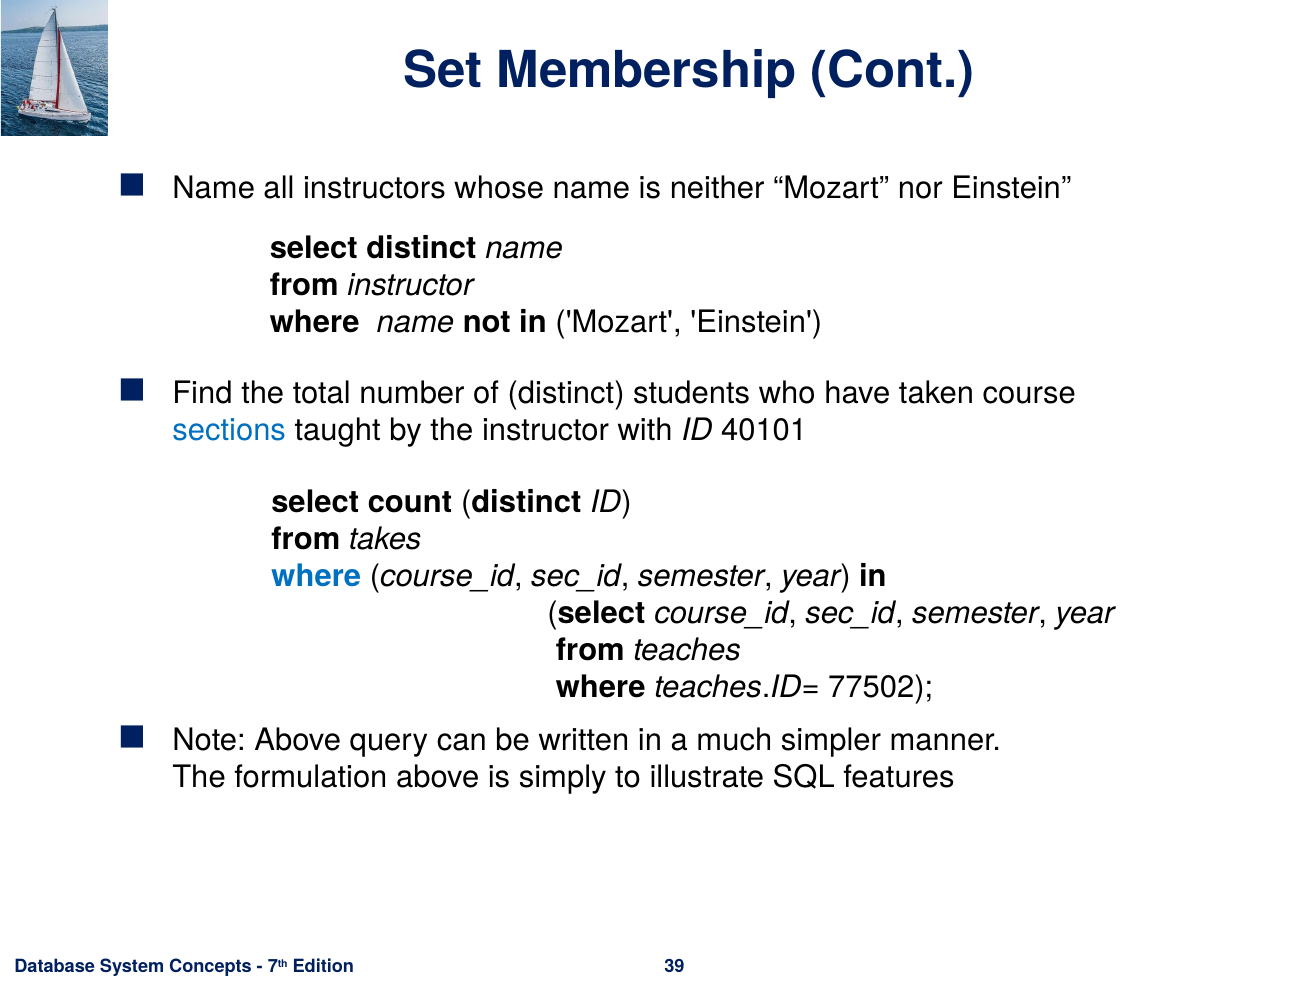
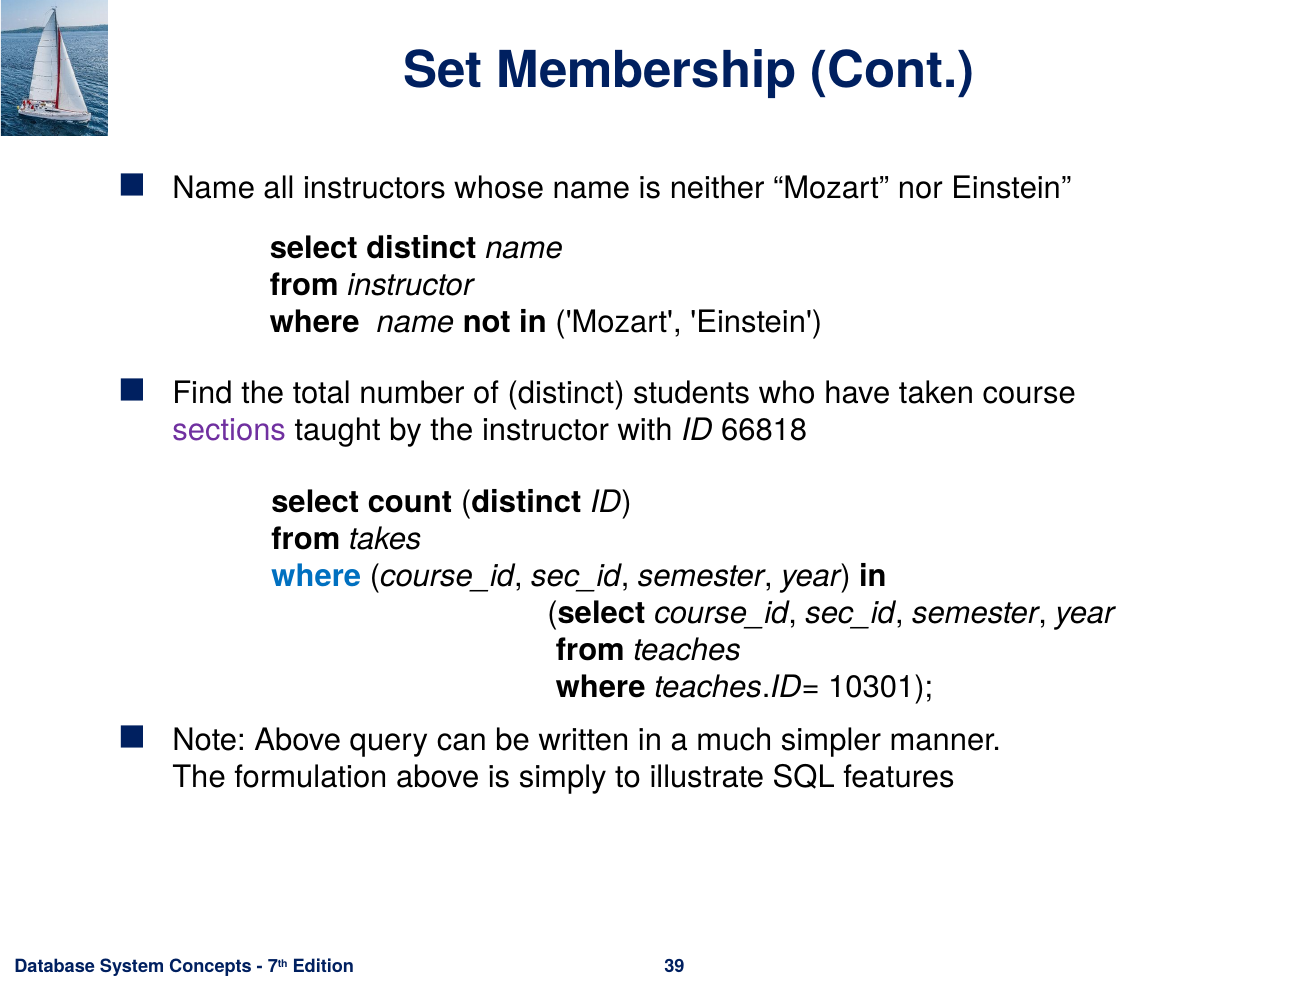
sections colour: blue -> purple (229, 430)
40101: 40101 -> 66818 (764, 430)
77502: 77502 -> 10301 (881, 688)
